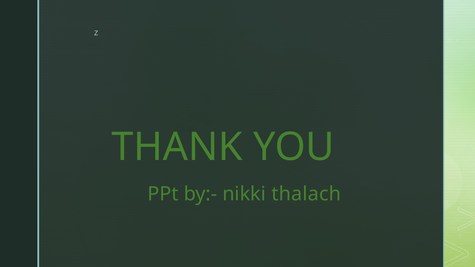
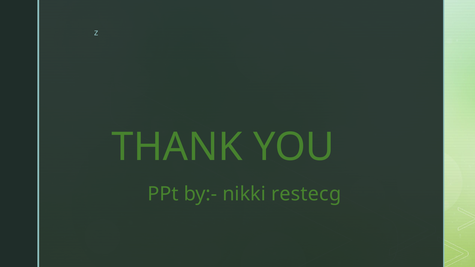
thalach: thalach -> restecg (306, 194)
